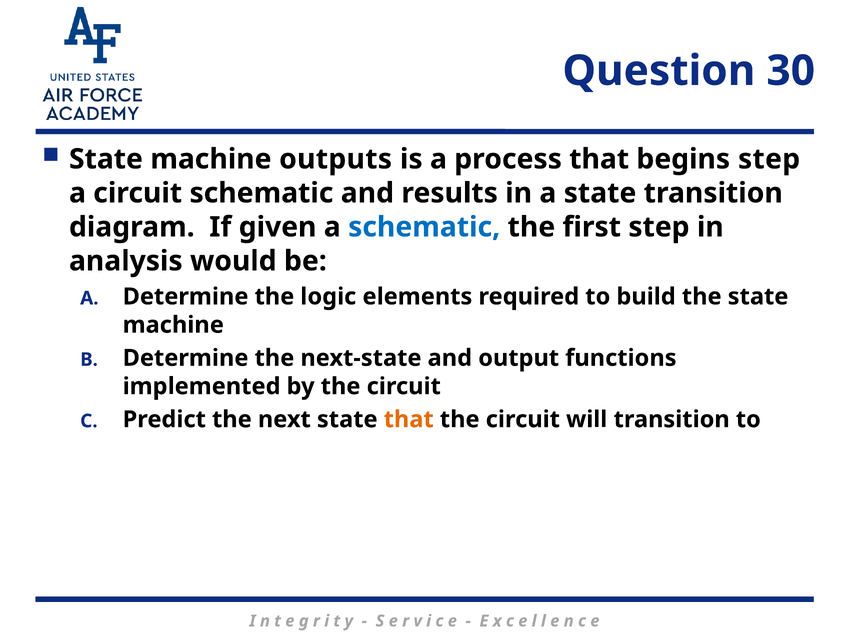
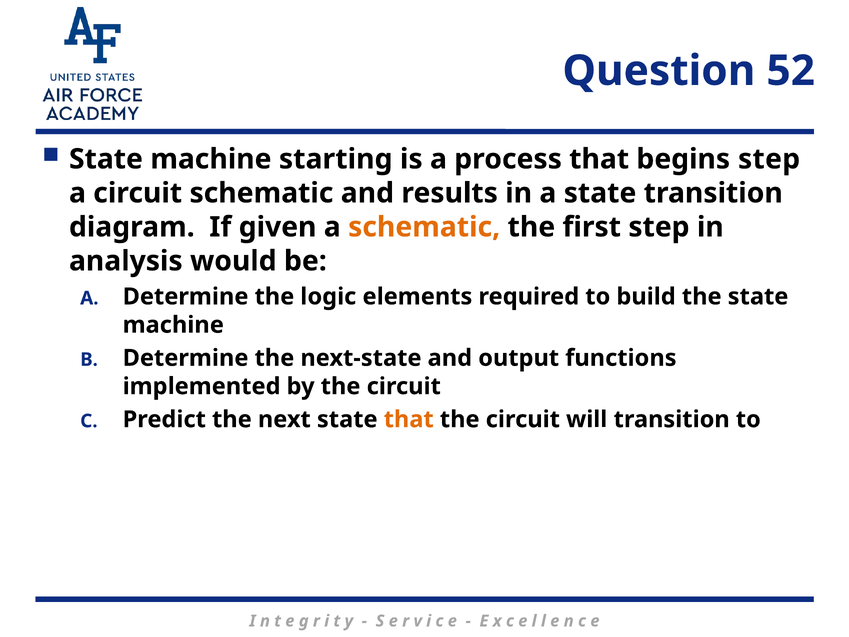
30: 30 -> 52 (791, 71)
outputs: outputs -> starting (336, 159)
schematic colour: blue -> orange (424, 227)
